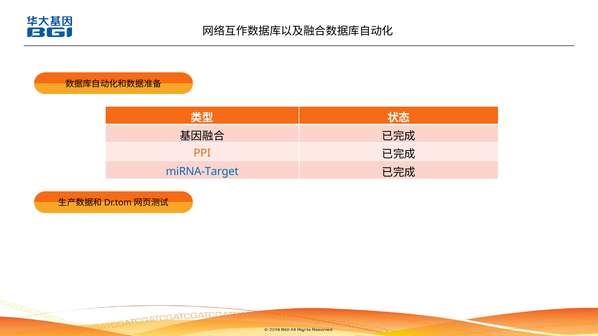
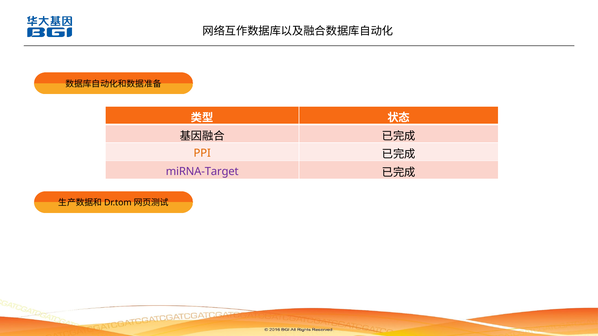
miRNA-Target colour: blue -> purple (202, 172)
